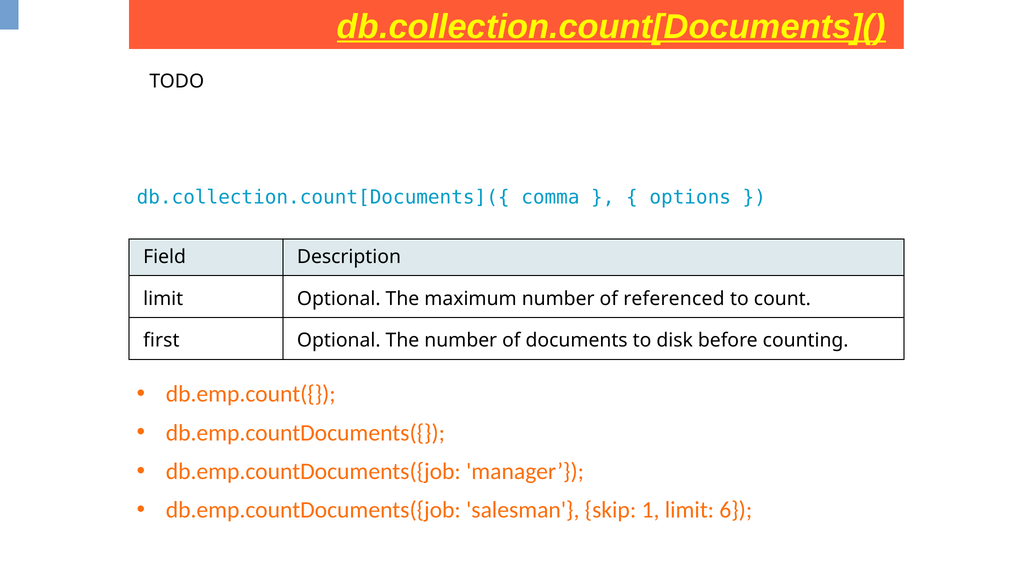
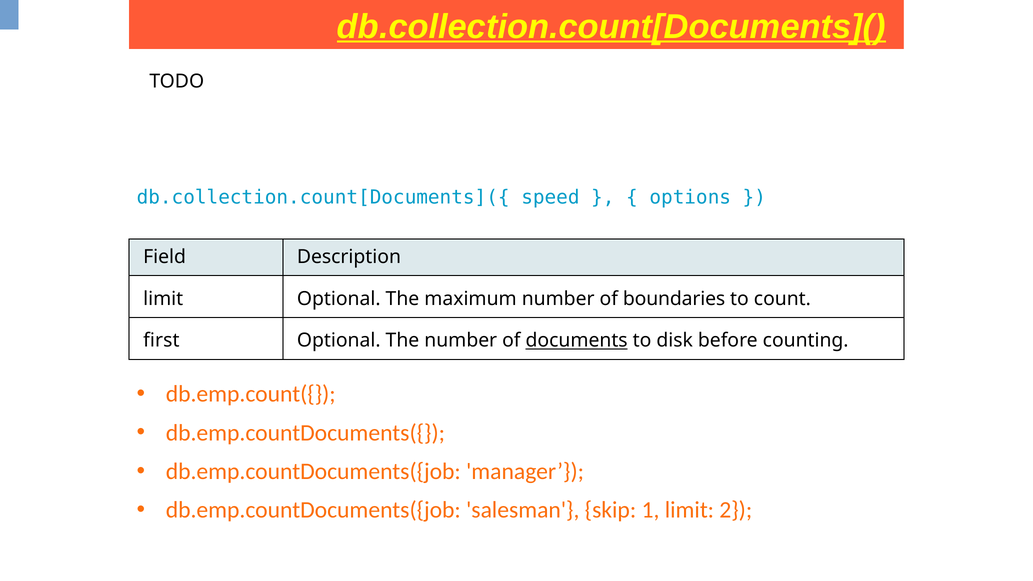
comma: comma -> speed (550, 197)
referenced: referenced -> boundaries (674, 299)
documents underline: none -> present (577, 341)
6: 6 -> 2 (736, 510)
